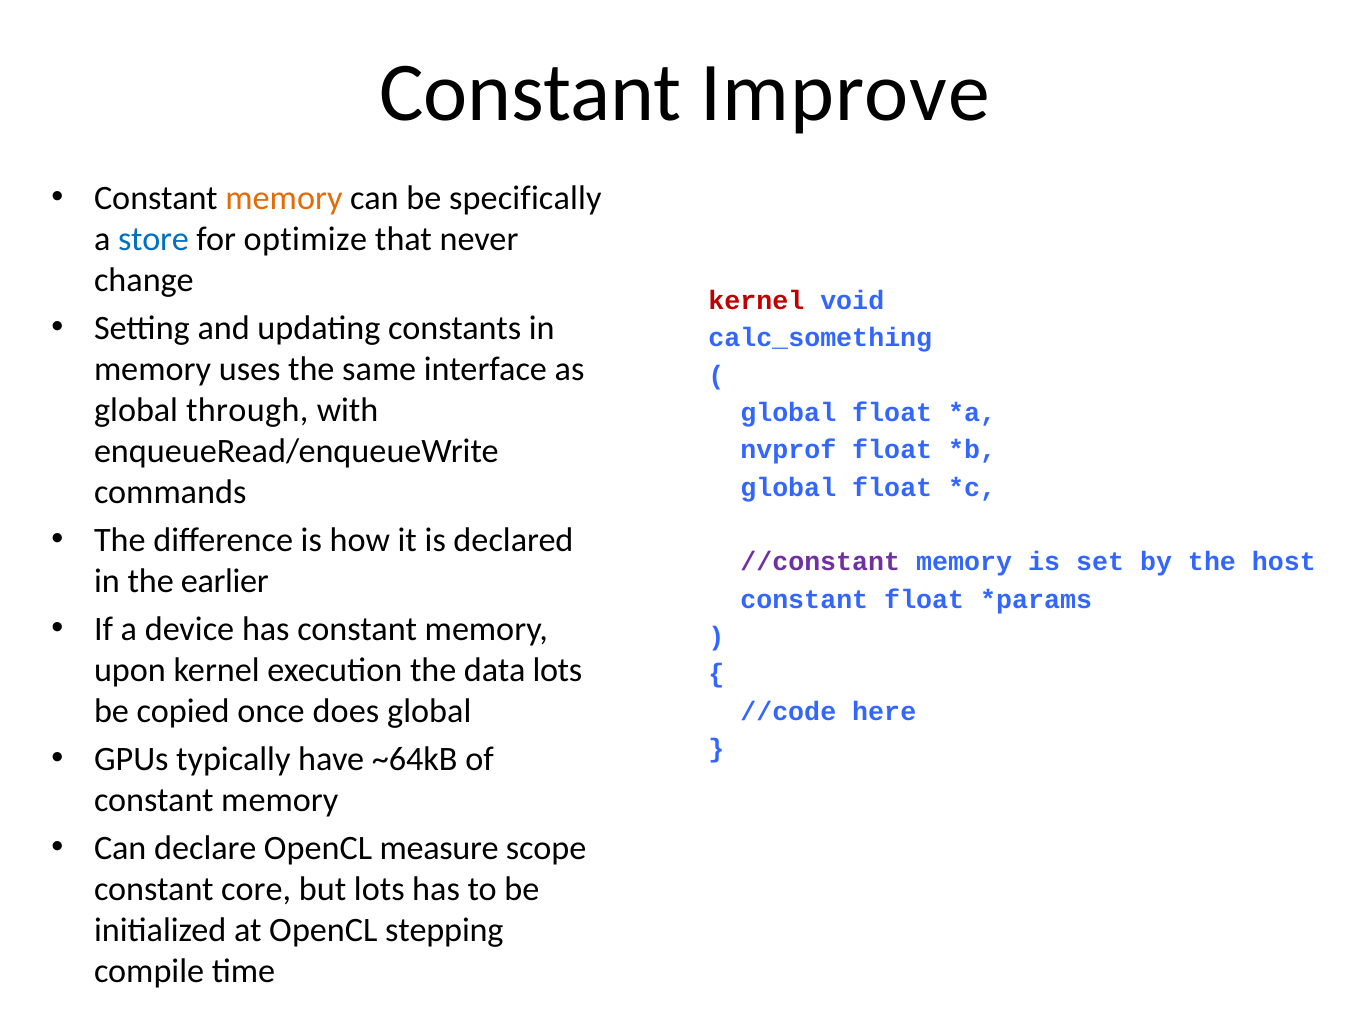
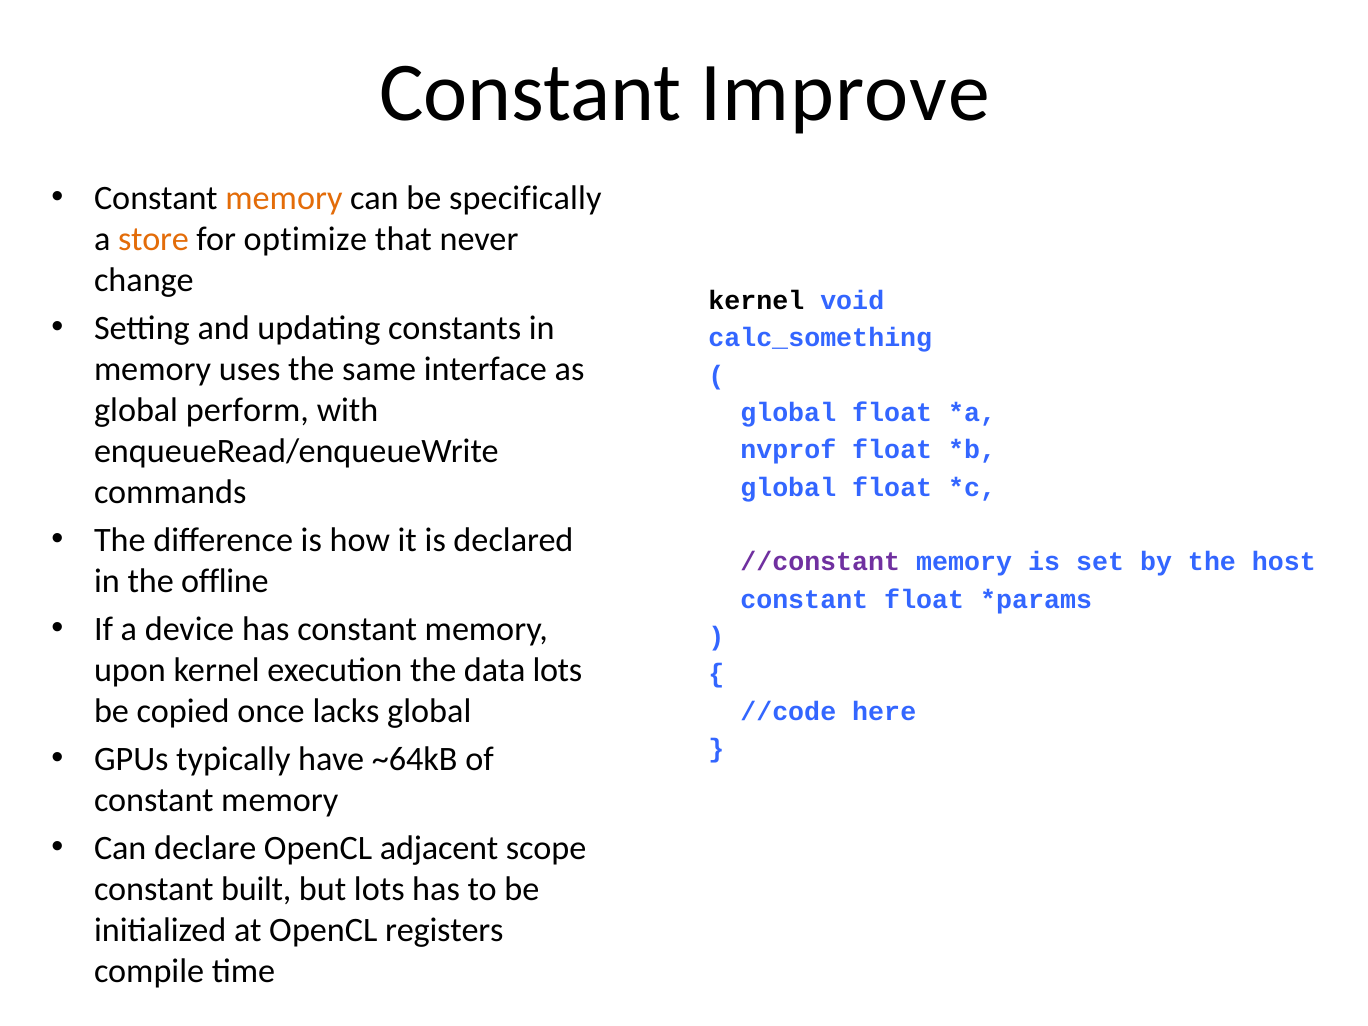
store colour: blue -> orange (153, 239)
kernel colour: red -> black (756, 301)
through: through -> perform (247, 410)
earlier: earlier -> offline (225, 581)
does: does -> lacks (346, 711)
measure: measure -> adjacent (439, 848)
core: core -> built (256, 889)
stepping: stepping -> registers (444, 930)
